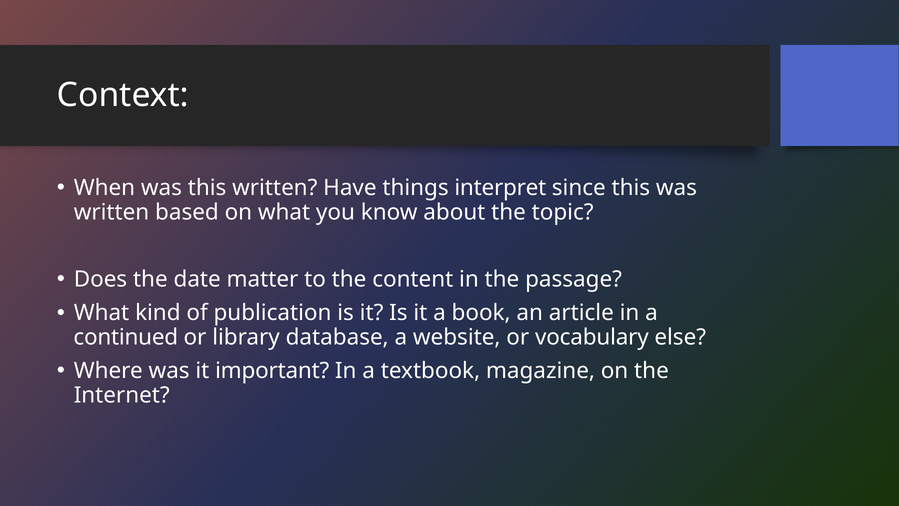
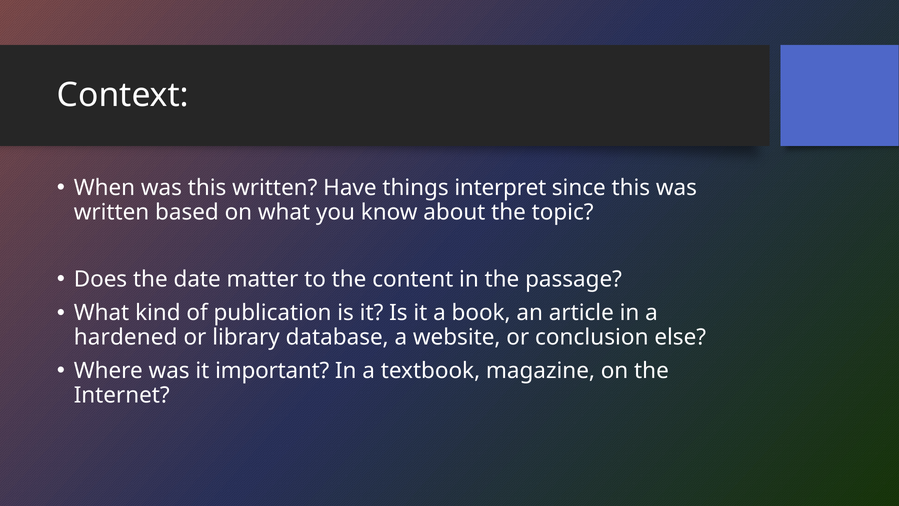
continued: continued -> hardened (126, 337)
vocabulary: vocabulary -> conclusion (592, 337)
